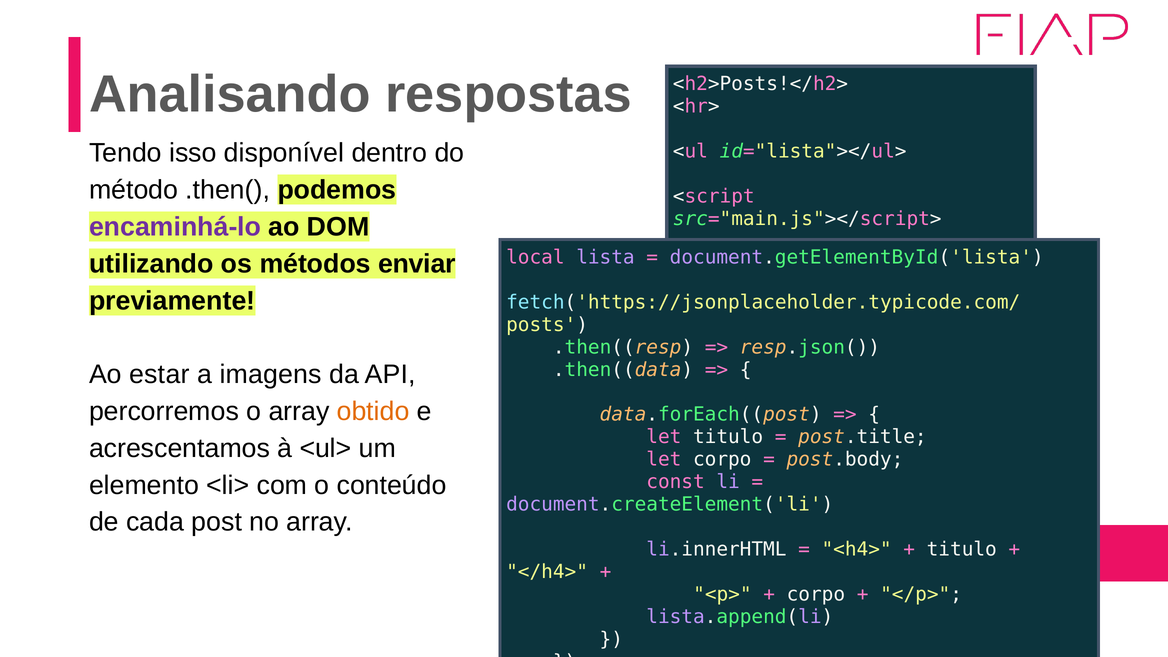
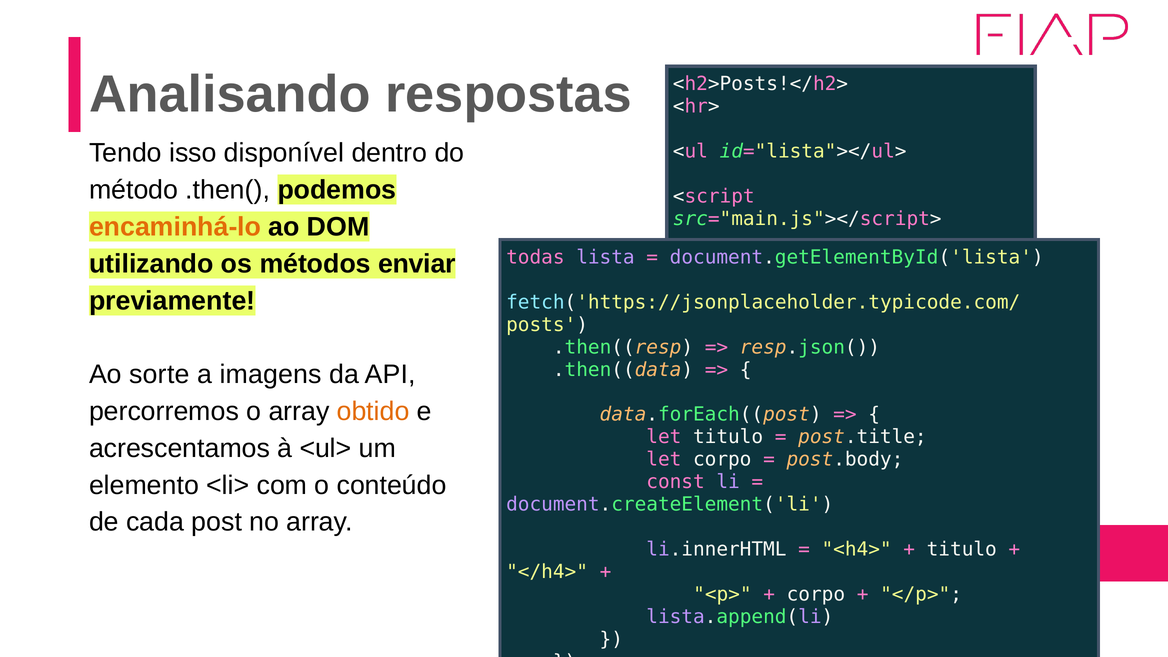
encaminhá-lo colour: purple -> orange (175, 227)
local: local -> todas (535, 257)
estar: estar -> sorte (159, 375)
